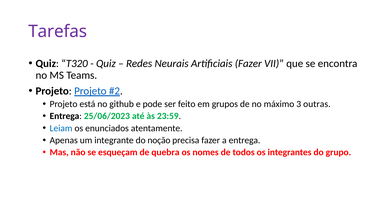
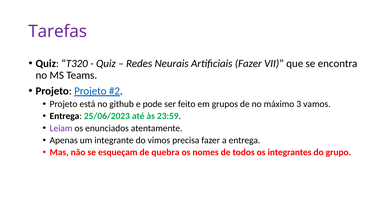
outras: outras -> vamos (317, 104)
Leiam colour: blue -> purple (61, 128)
noção: noção -> vimos (159, 140)
